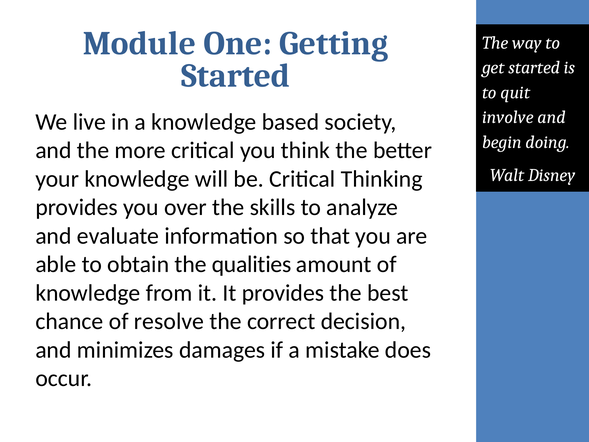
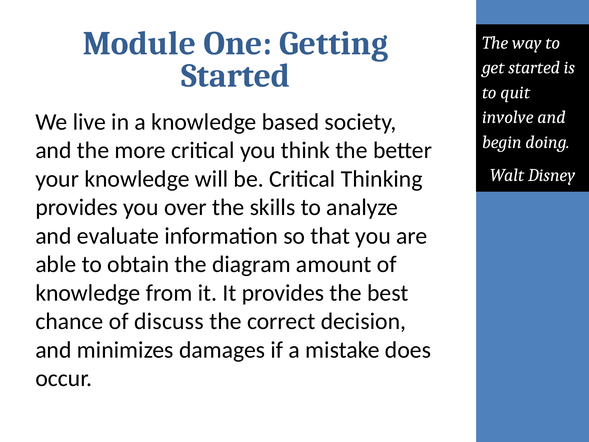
qualities: qualities -> diagram (251, 264)
resolve: resolve -> discuss (169, 321)
